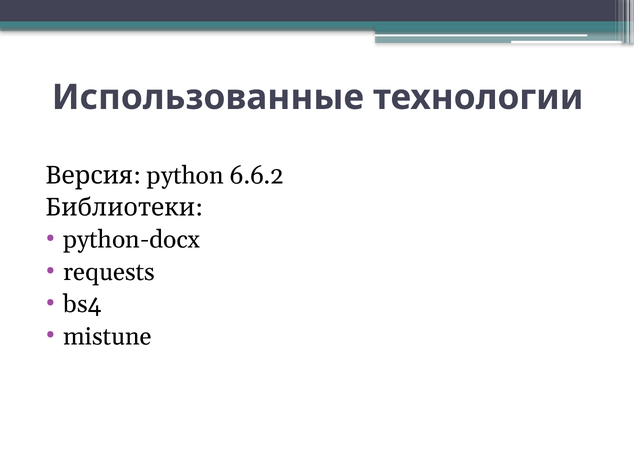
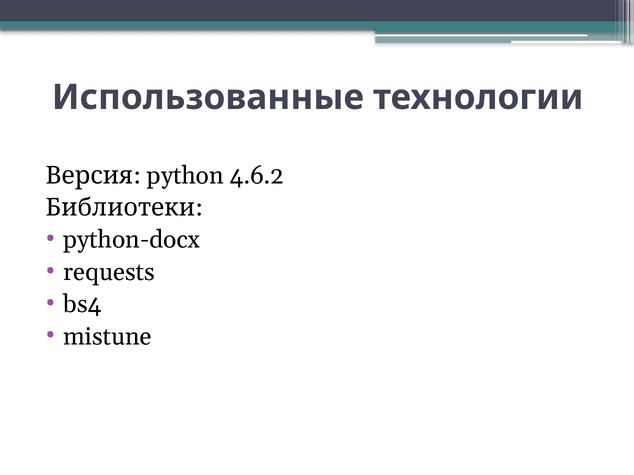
6.6.2: 6.6.2 -> 4.6.2 (257, 176)
